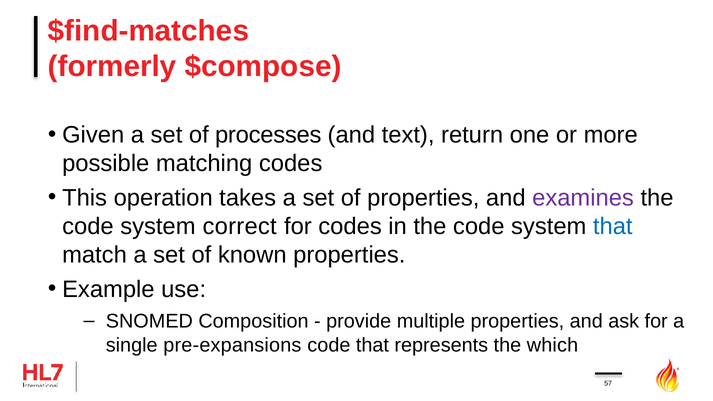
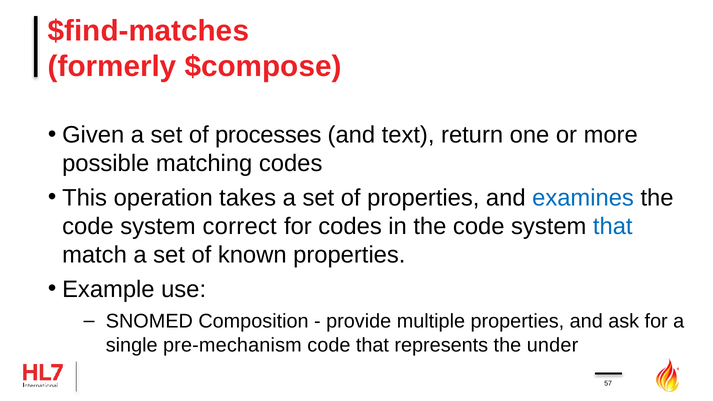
examines colour: purple -> blue (583, 198)
pre-expansions: pre-expansions -> pre-mechanism (232, 345)
which: which -> under (552, 345)
